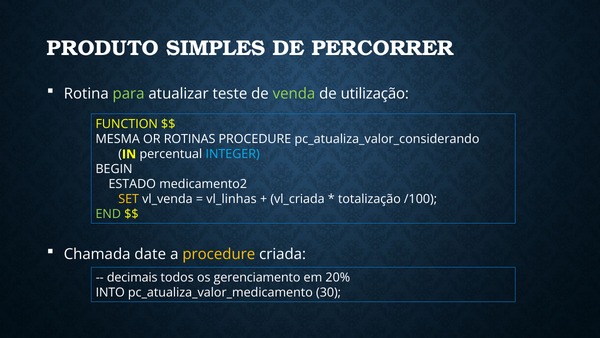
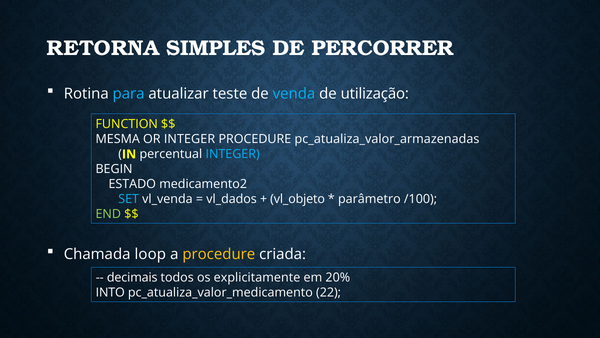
PRODUTO: PRODUTO -> RETORNA (103, 48)
para colour: light green -> light blue (129, 94)
venda colour: light green -> light blue (294, 94)
OR ROTINAS: ROTINAS -> INTEGER (189, 139)
pc_atualiza_valor_considerando: pc_atualiza_valor_considerando -> pc_atualiza_valor_armazenadas (387, 139)
SET colour: yellow -> light blue (129, 199)
vl_linhas: vl_linhas -> vl_dados (232, 199)
vl_criada: vl_criada -> vl_objeto (298, 199)
totalização: totalização -> parâmetro (369, 199)
date: date -> loop (150, 254)
gerenciamento: gerenciamento -> explicitamente (257, 277)
30: 30 -> 22 (329, 292)
